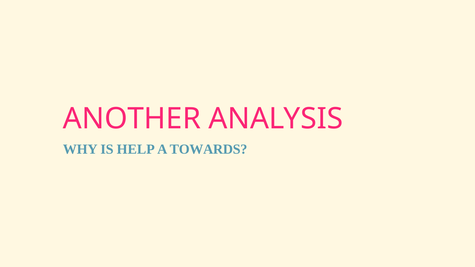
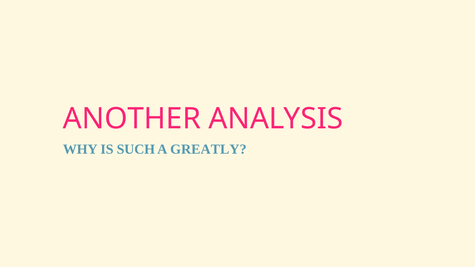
HELP: HELP -> SUCH (136, 149)
TOWARDS: TOWARDS -> GREATLY (208, 149)
